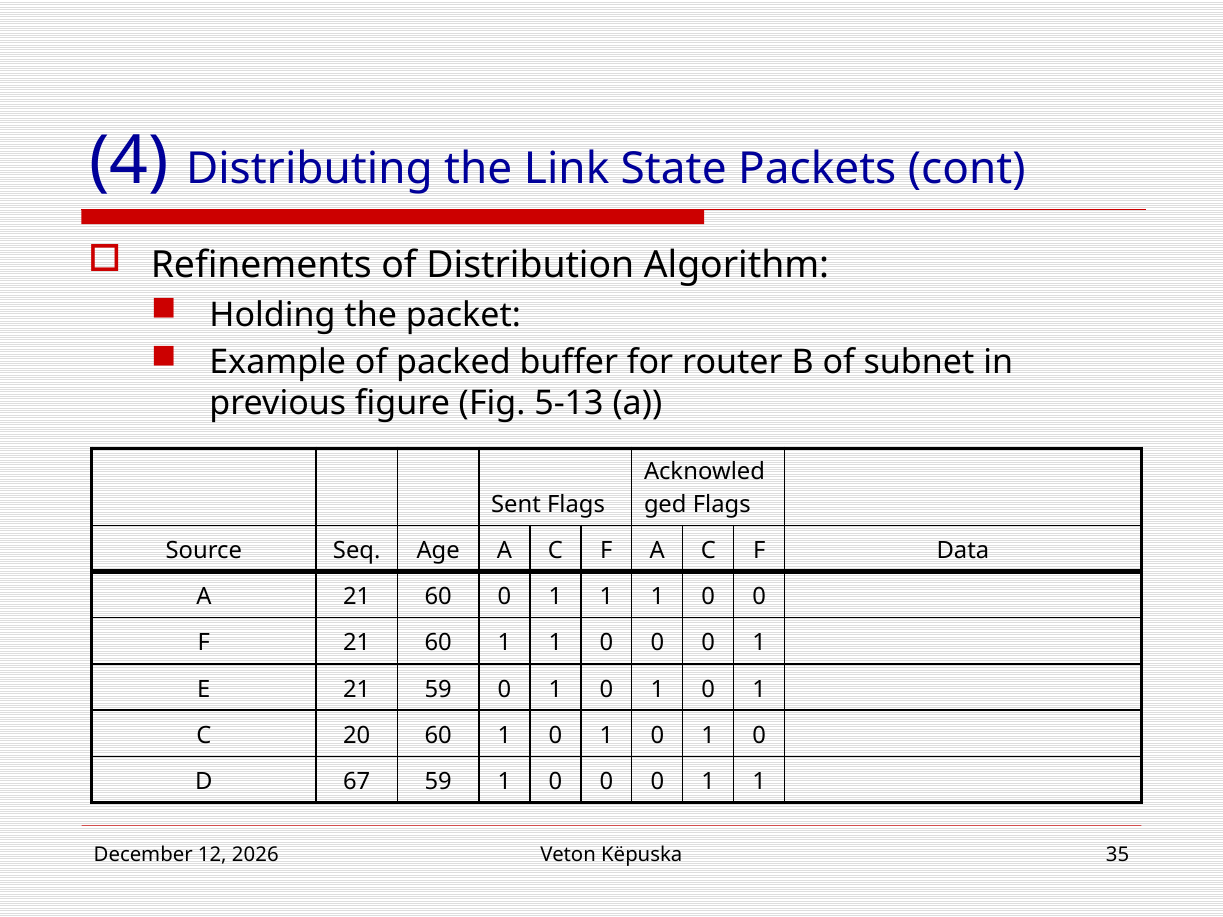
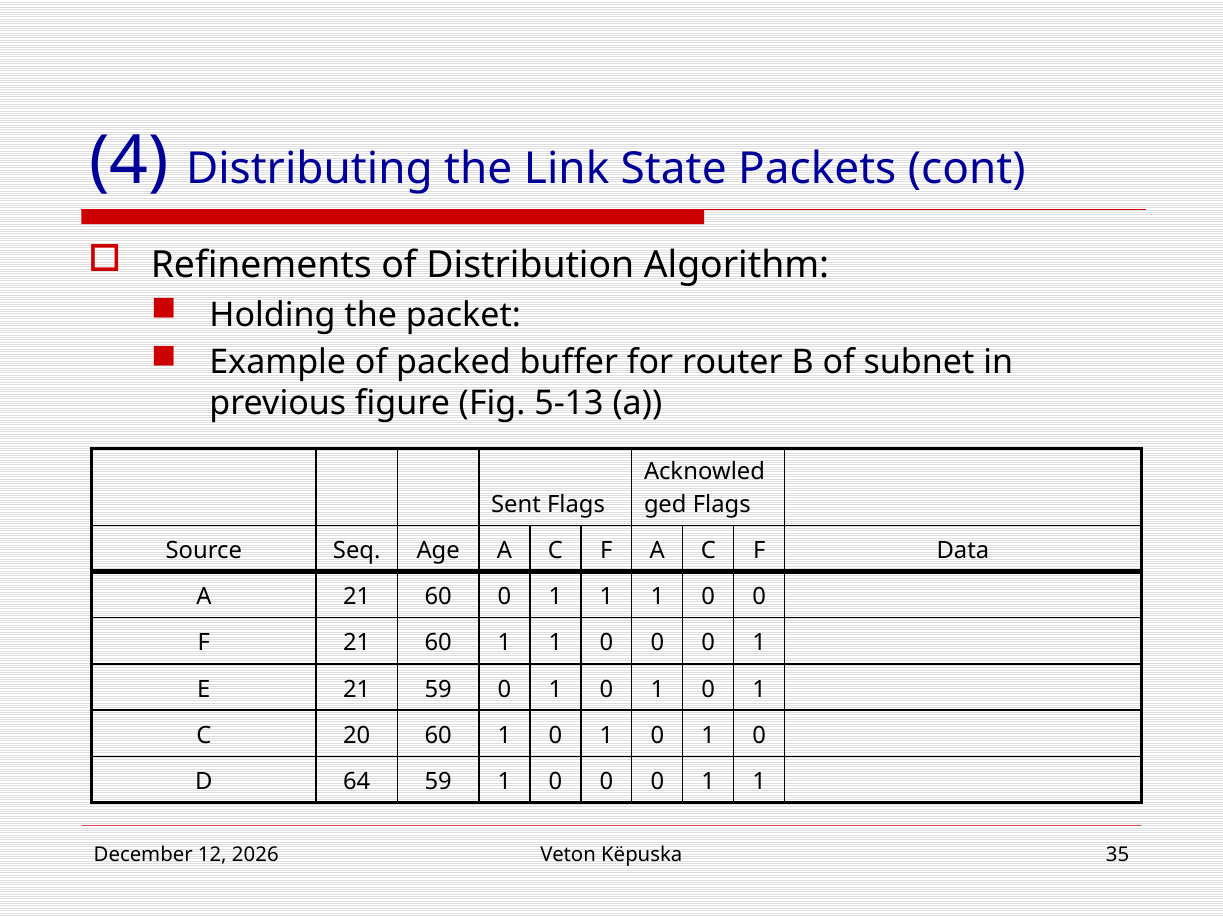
67: 67 -> 64 (357, 782)
